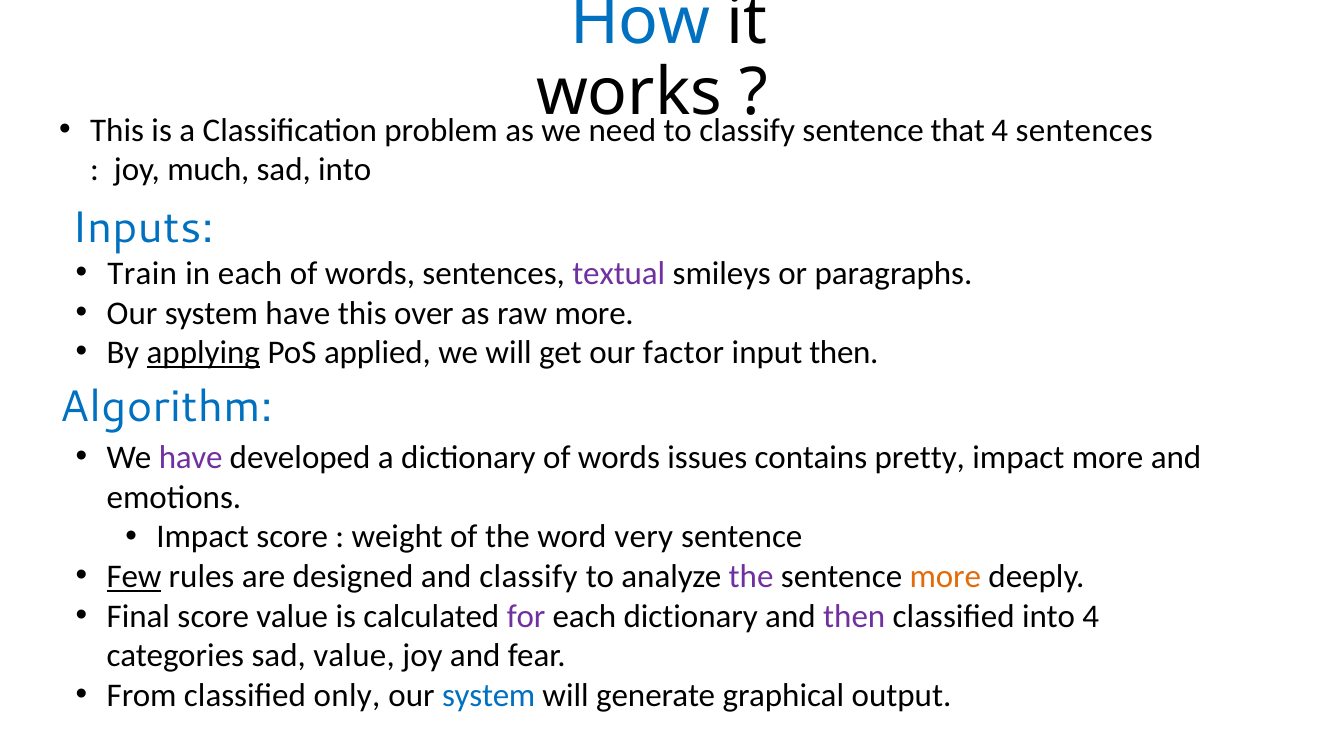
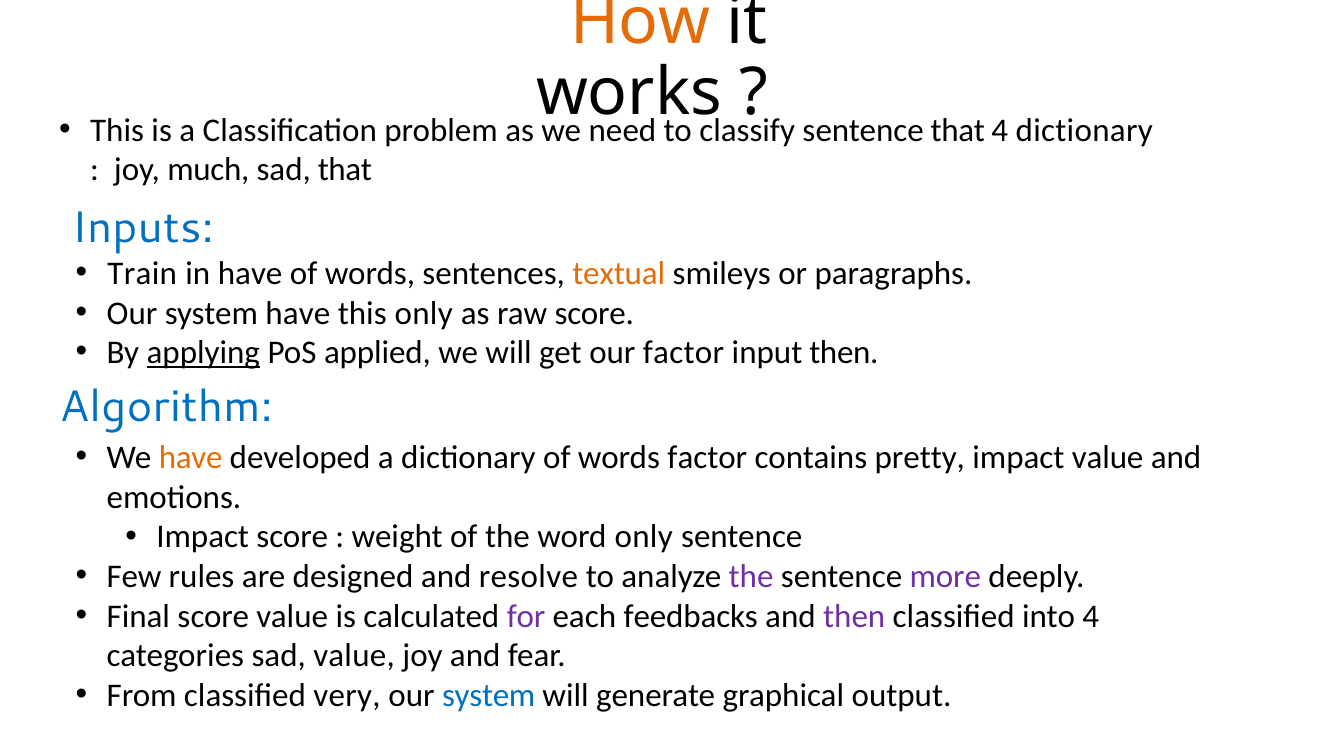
How colour: blue -> orange (640, 22)
4 sentences: sentences -> dictionary (1084, 130)
sad into: into -> that (345, 170)
in each: each -> have (250, 274)
textual colour: purple -> orange (619, 274)
this over: over -> only (424, 313)
raw more: more -> score (594, 313)
have colour: purple -> orange (191, 458)
words issues: issues -> factor (707, 458)
impact more: more -> value (1108, 458)
word very: very -> only (644, 537)
Few underline: present -> none (134, 577)
and classify: classify -> resolve (528, 577)
more colour: orange -> purple (945, 577)
each dictionary: dictionary -> feedbacks (691, 616)
only: only -> very (347, 696)
